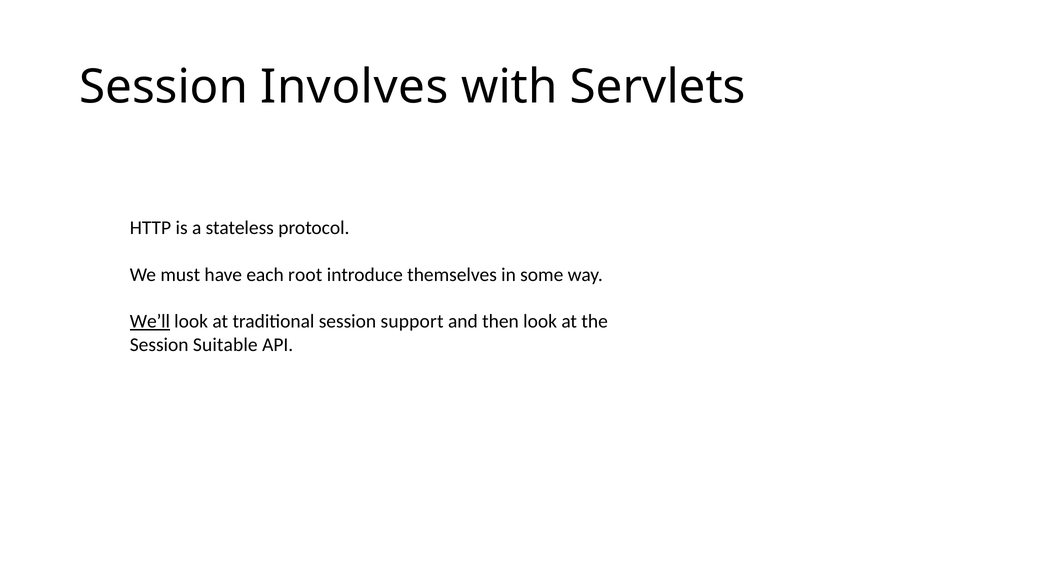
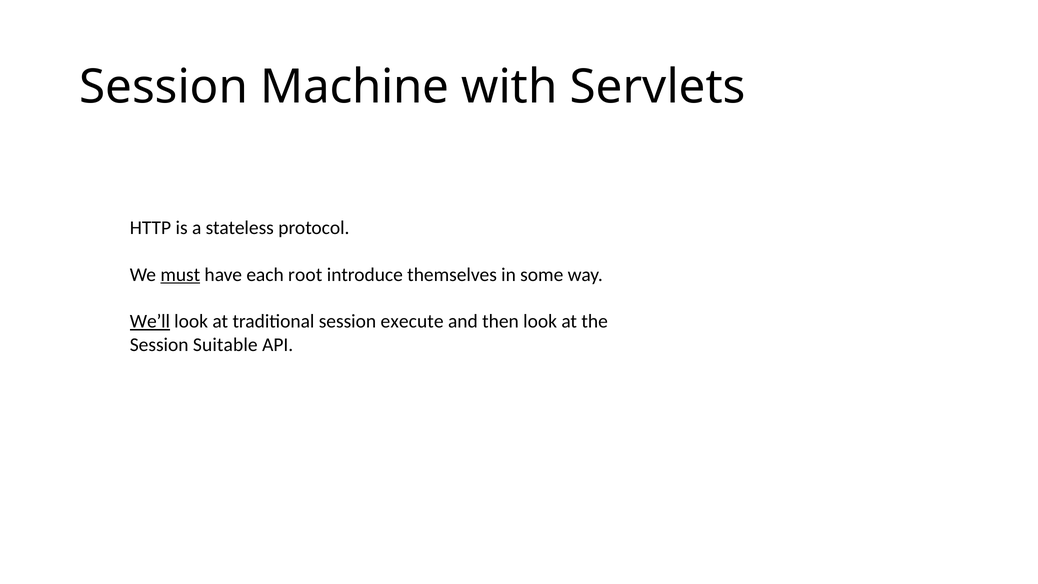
Involves: Involves -> Machine (355, 87)
must underline: none -> present (180, 275)
support: support -> execute (412, 321)
